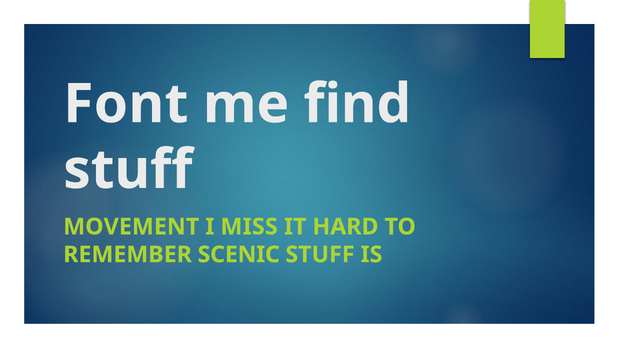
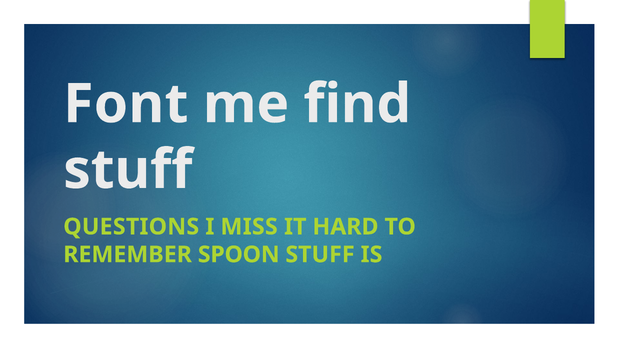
MOVEMENT: MOVEMENT -> QUESTIONS (131, 227)
SCENIC: SCENIC -> SPOON (239, 255)
